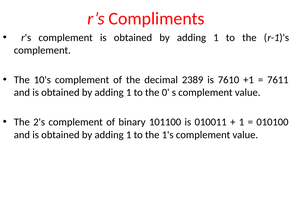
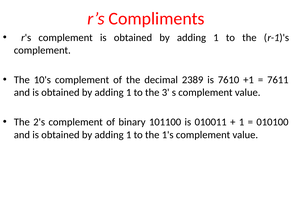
0: 0 -> 3 (166, 92)
